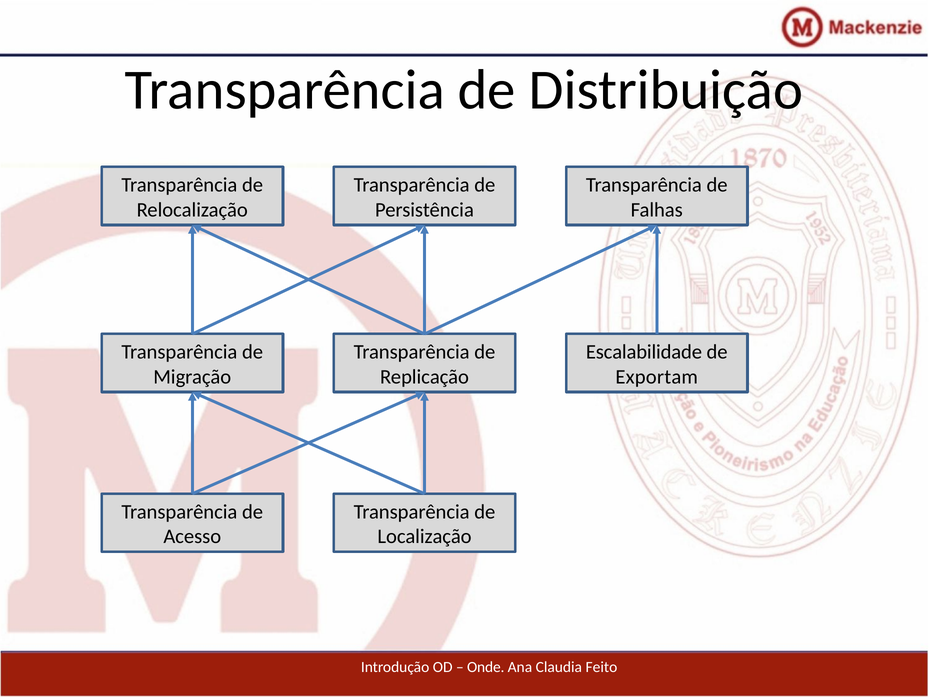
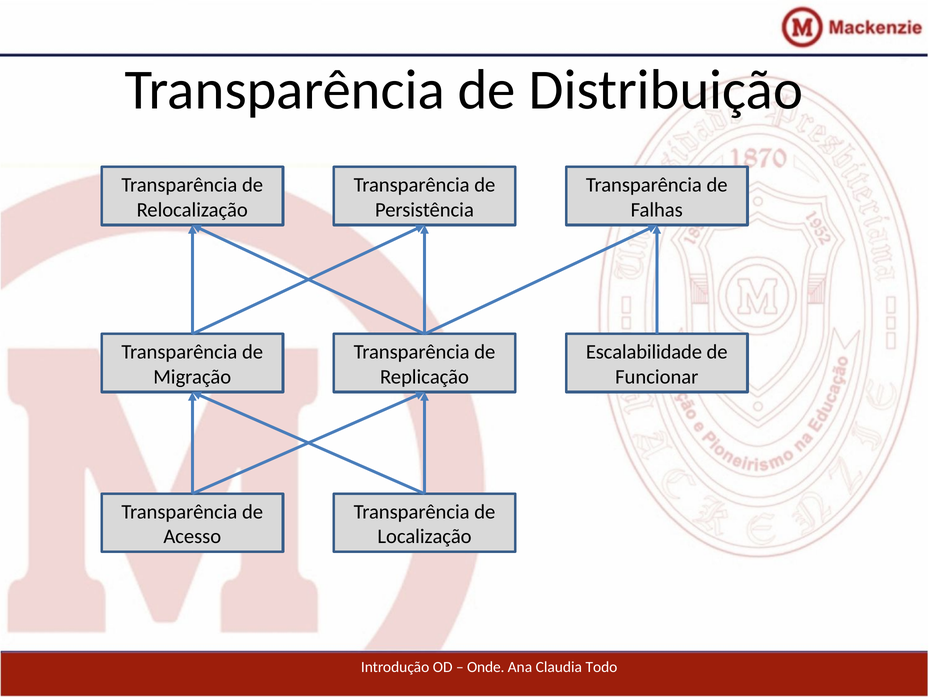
Exportam: Exportam -> Funcionar (657, 377)
Feito: Feito -> Todo (601, 667)
